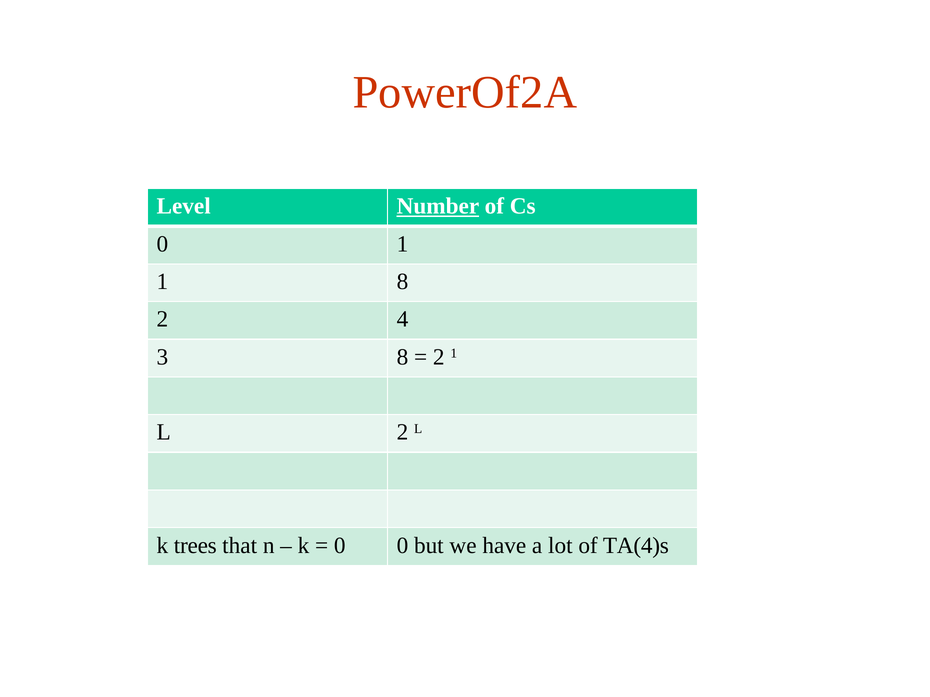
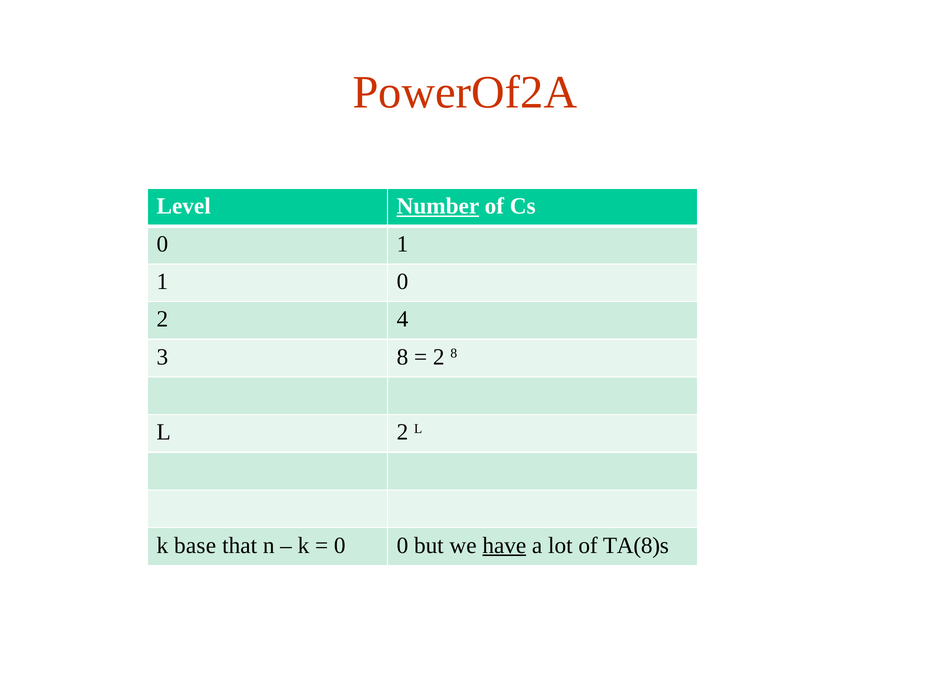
1 8: 8 -> 0 (402, 282)
2 1: 1 -> 8 (454, 353)
trees: trees -> base (195, 546)
have underline: none -> present (504, 546)
TA(4)s: TA(4)s -> TA(8)s (636, 546)
